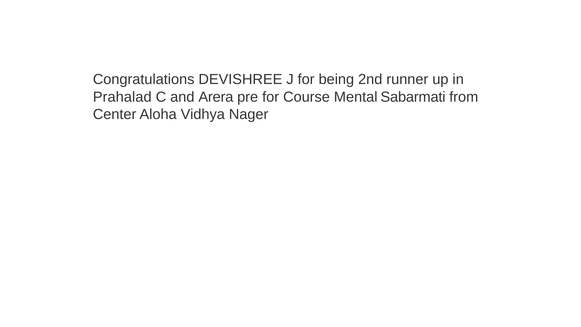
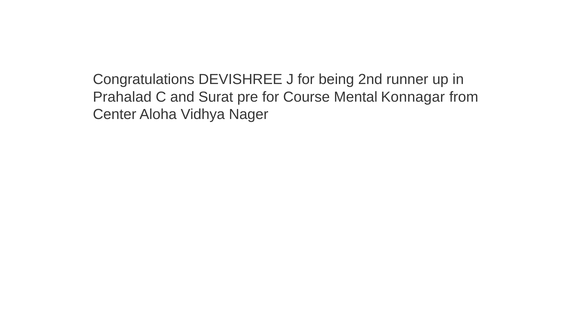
Arera: Arera -> Surat (216, 97)
Sabarmati: Sabarmati -> Konnagar (413, 97)
